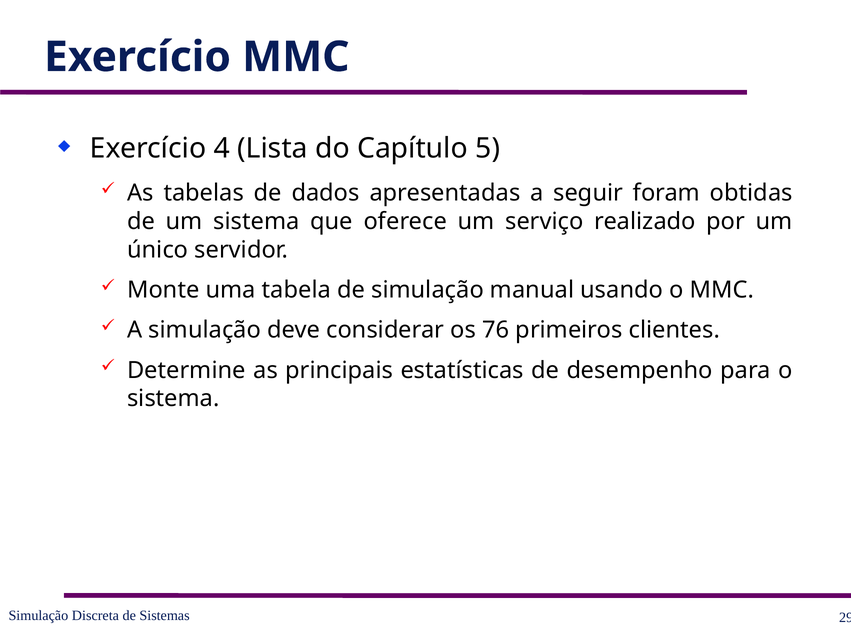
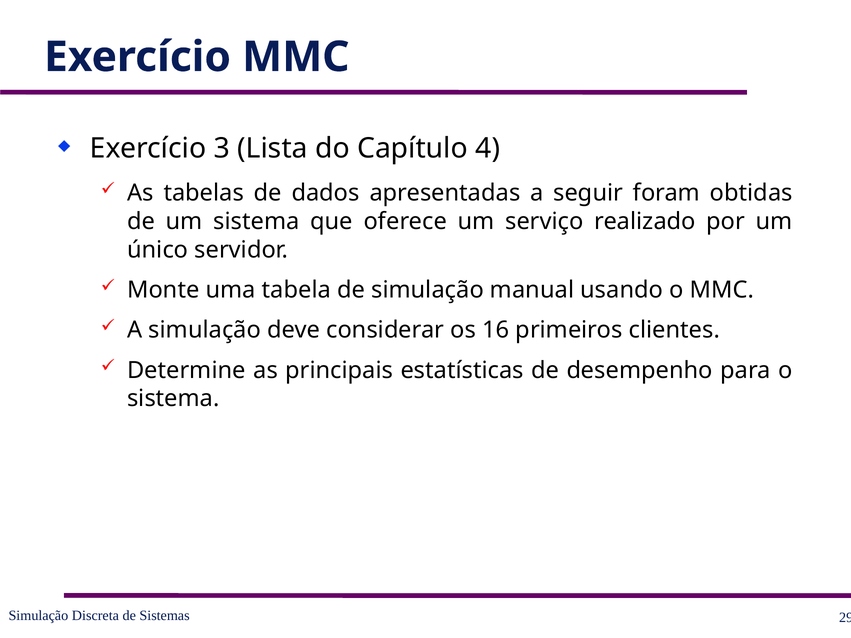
4: 4 -> 3 (222, 148)
5: 5 -> 4 (488, 148)
76: 76 -> 16 (496, 330)
